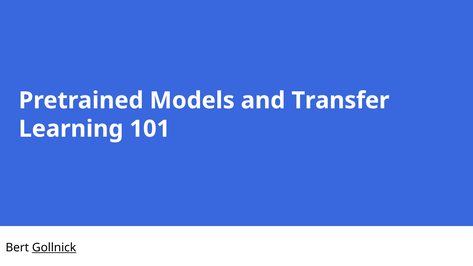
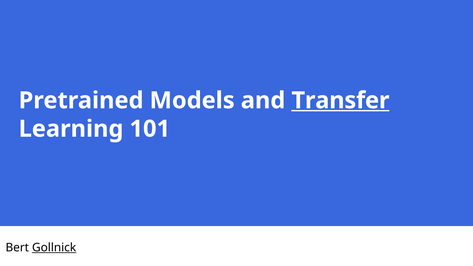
Transfer underline: none -> present (340, 101)
